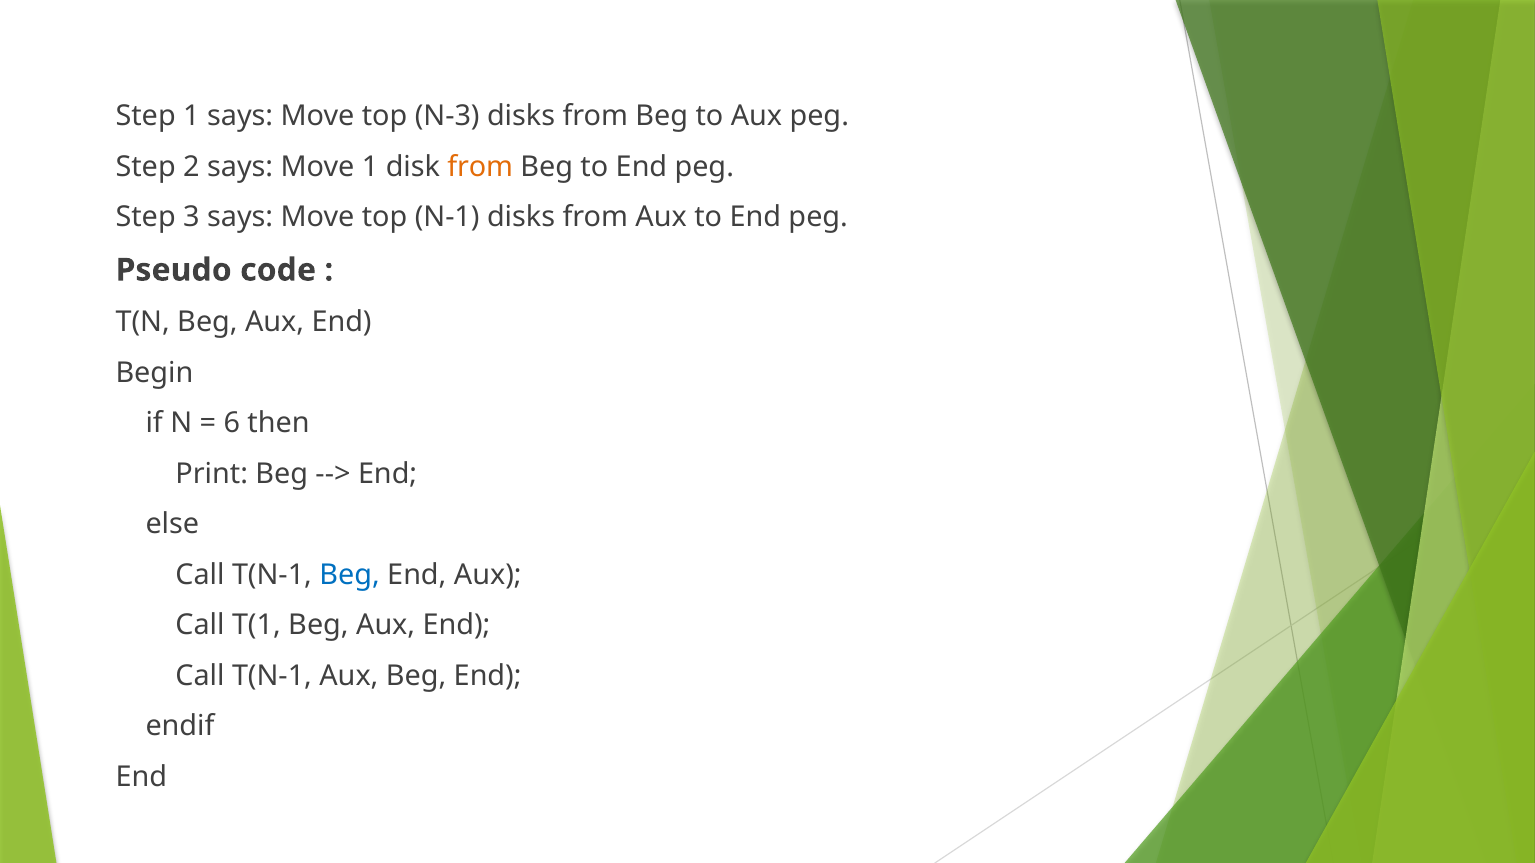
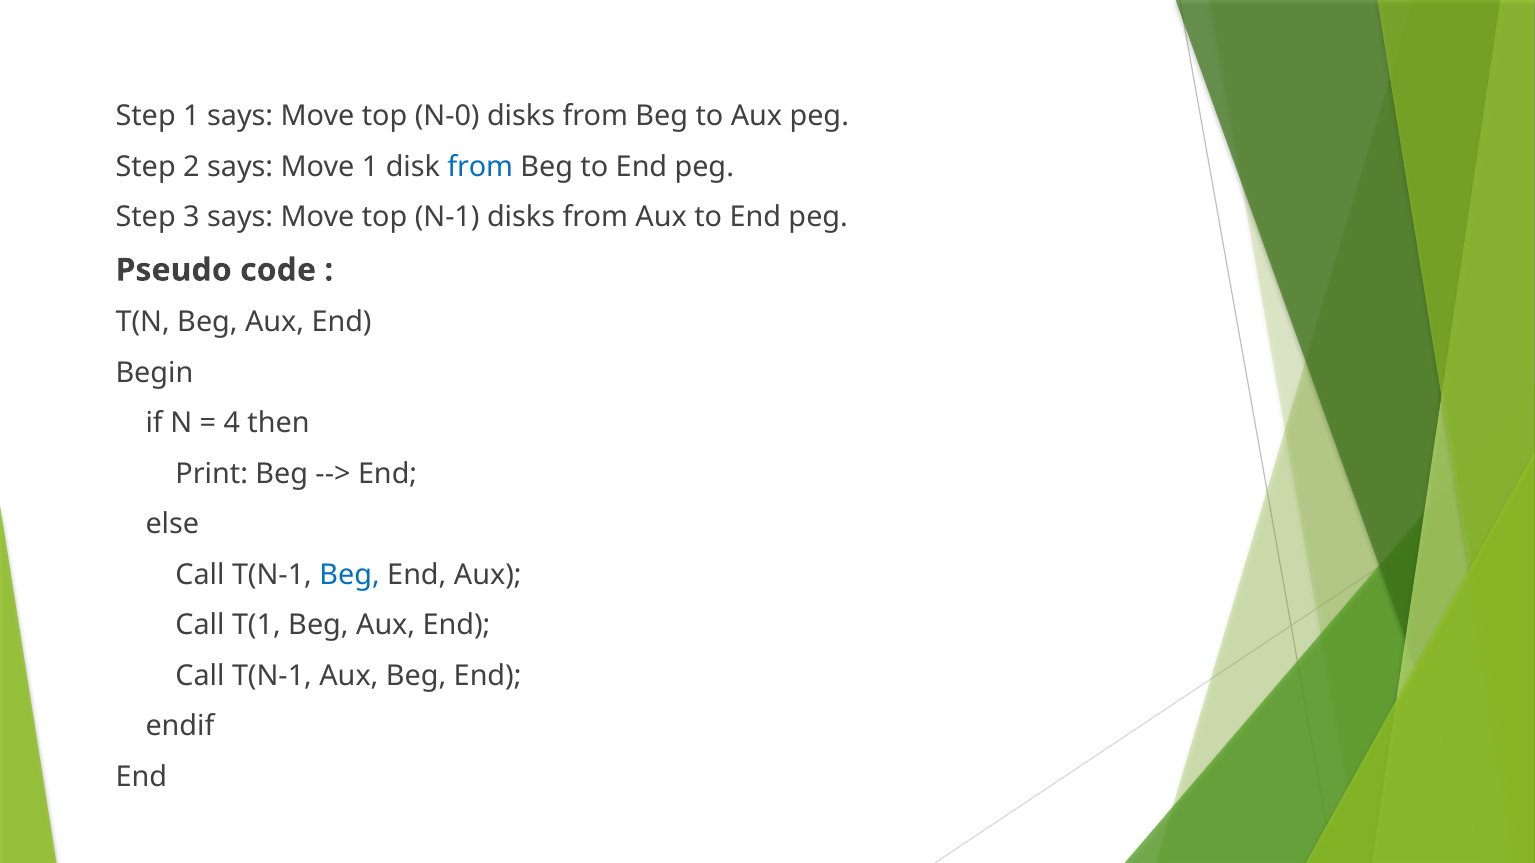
N-3: N-3 -> N-0 (447, 116)
from colour: orange -> blue (480, 167)
6: 6 -> 4 (232, 423)
